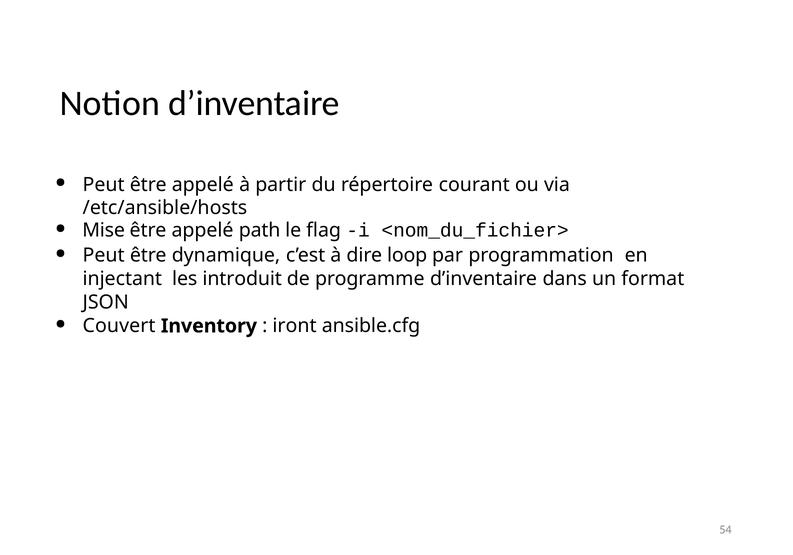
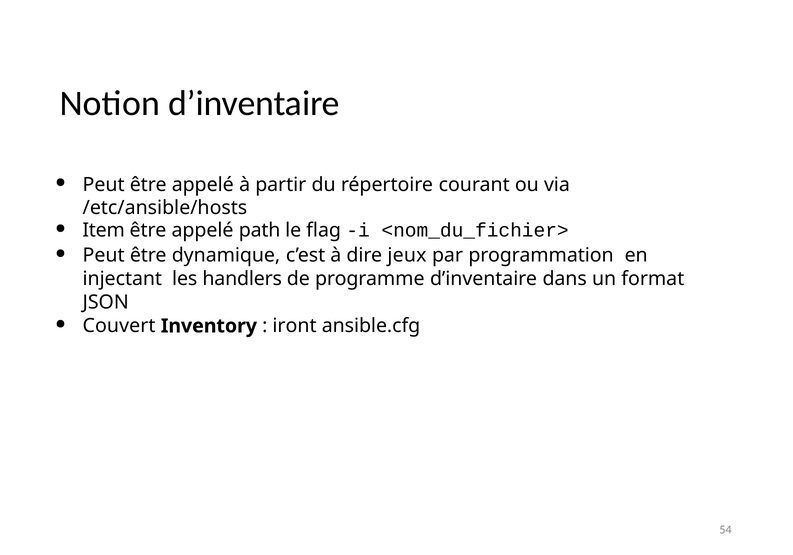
Mise: Mise -> Item (104, 231)
loop: loop -> jeux (407, 255)
introduit: introduit -> handlers (242, 279)
